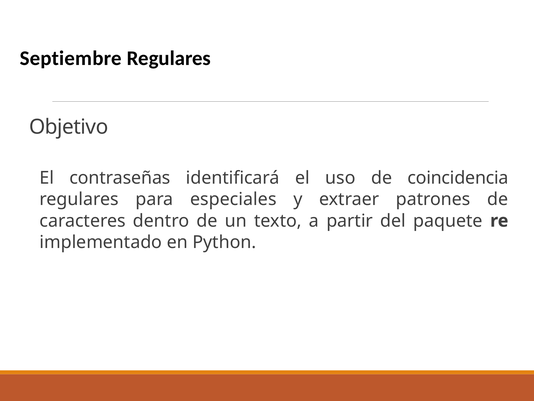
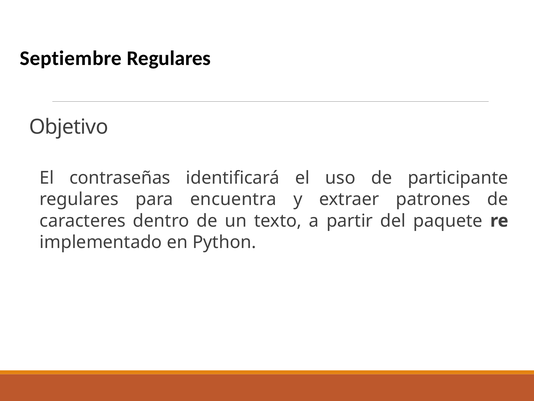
coincidencia: coincidencia -> participante (458, 178)
especiales: especiales -> encuentra (233, 199)
